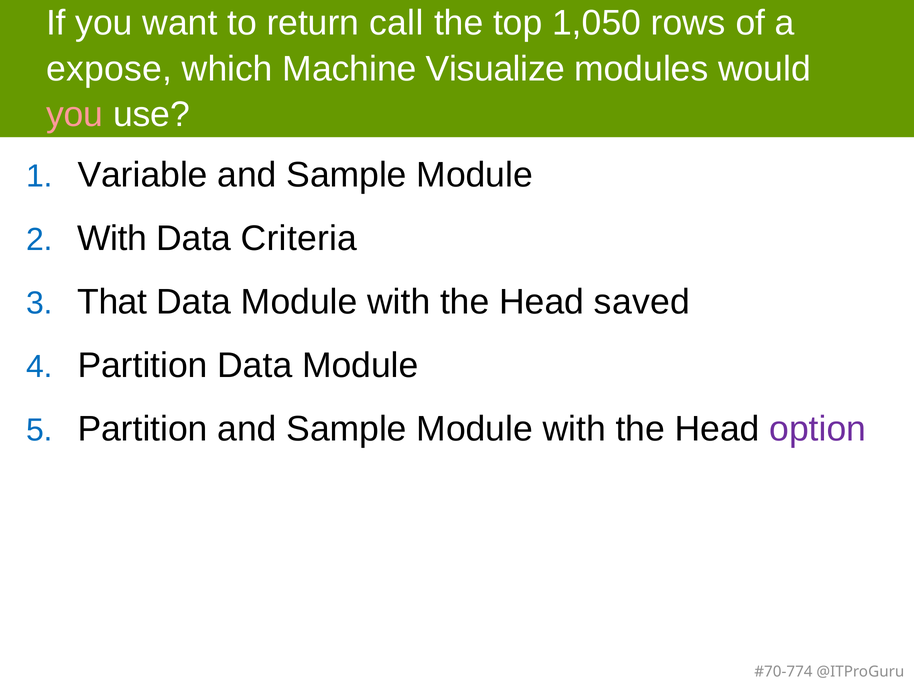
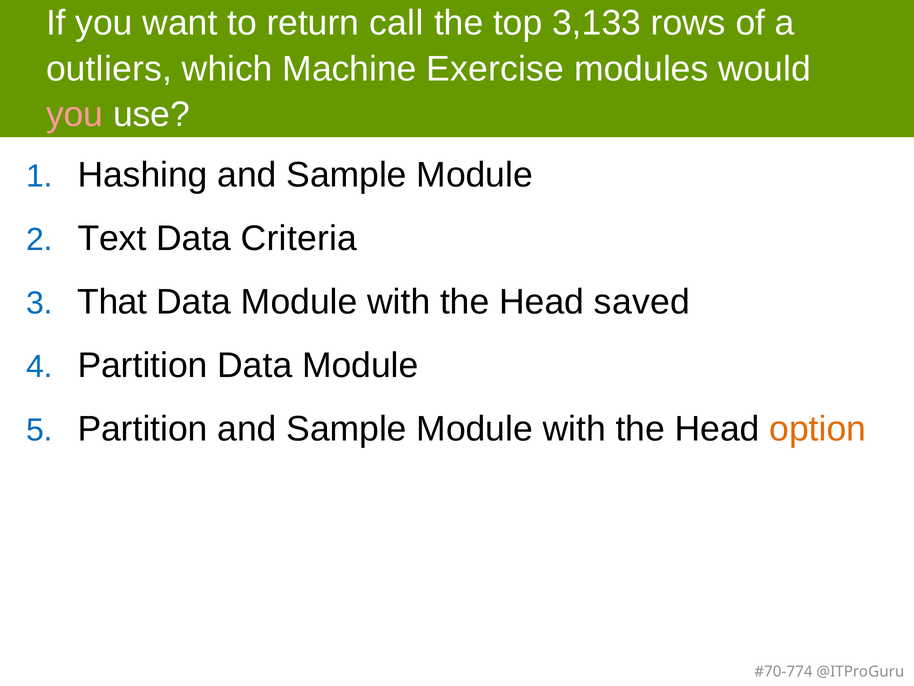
1,050: 1,050 -> 3,133 (597, 23)
expose: expose -> outliers (109, 69)
Visualize: Visualize -> Exercise (495, 69)
Variable: Variable -> Hashing (143, 175)
With: With -> Text (112, 238)
option colour: purple -> orange (818, 429)
